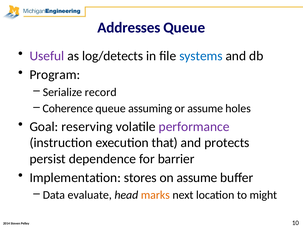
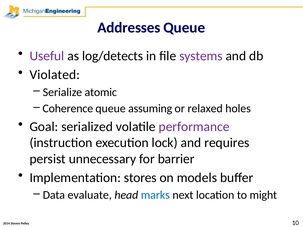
systems colour: blue -> purple (201, 56)
Program: Program -> Violated (55, 75)
record: record -> atomic (101, 92)
or assume: assume -> relaxed (205, 109)
reserving: reserving -> serialized (87, 127)
that: that -> lock (165, 143)
protects: protects -> requires (227, 143)
dependence: dependence -> unnecessary (102, 159)
on assume: assume -> models (197, 178)
marks colour: orange -> blue (155, 195)
